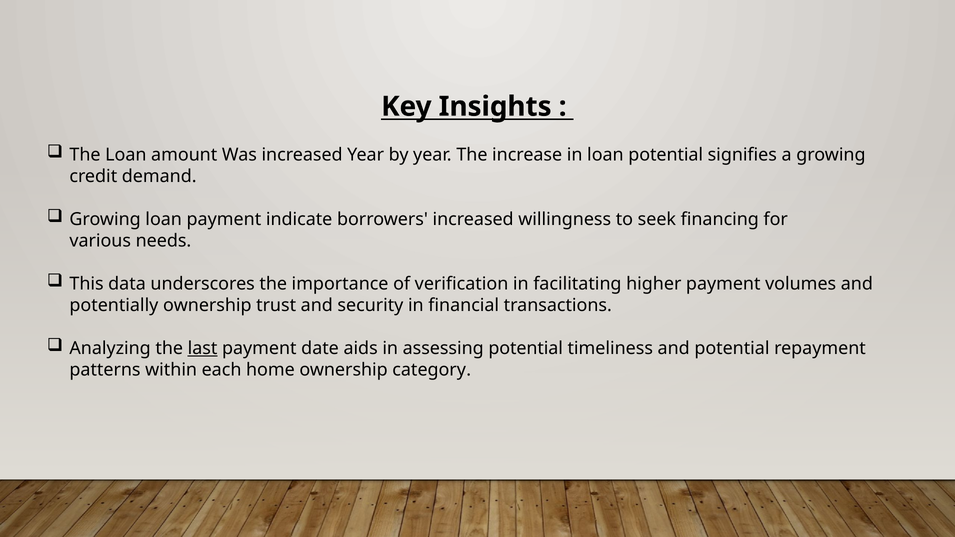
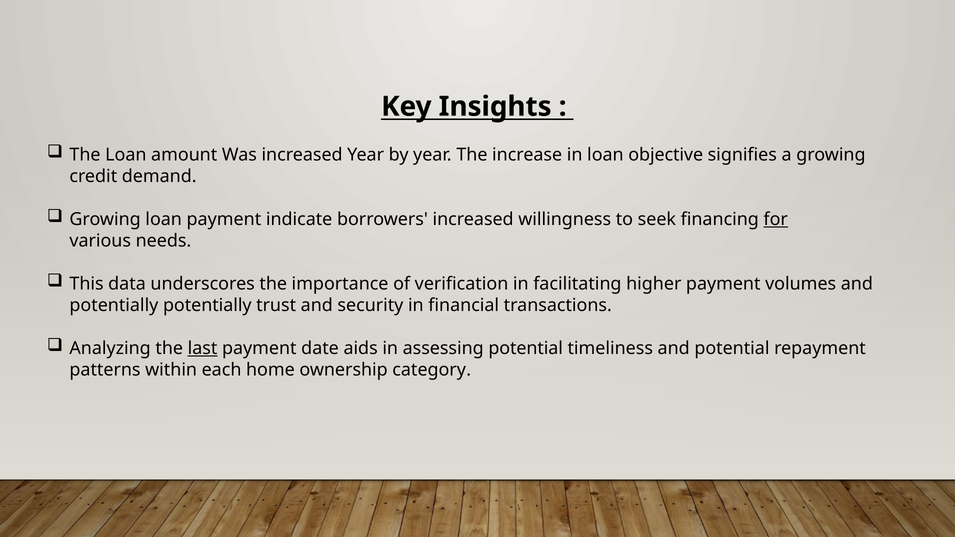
loan potential: potential -> objective (666, 155)
for underline: none -> present (776, 219)
potentially ownership: ownership -> potentially (207, 305)
